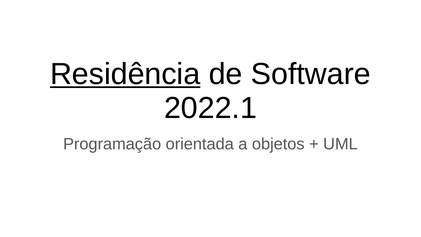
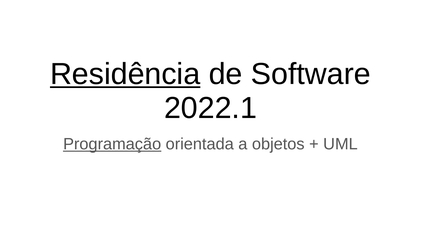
Programação underline: none -> present (112, 144)
